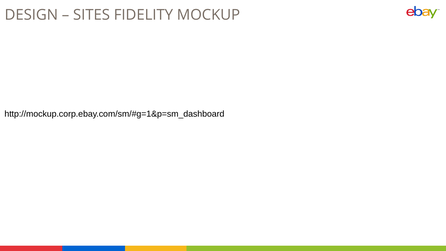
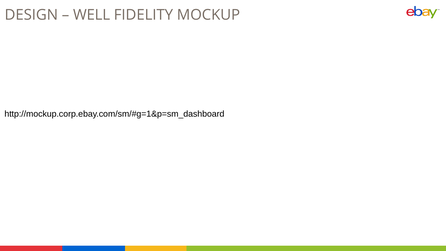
SITES: SITES -> WELL (92, 15)
